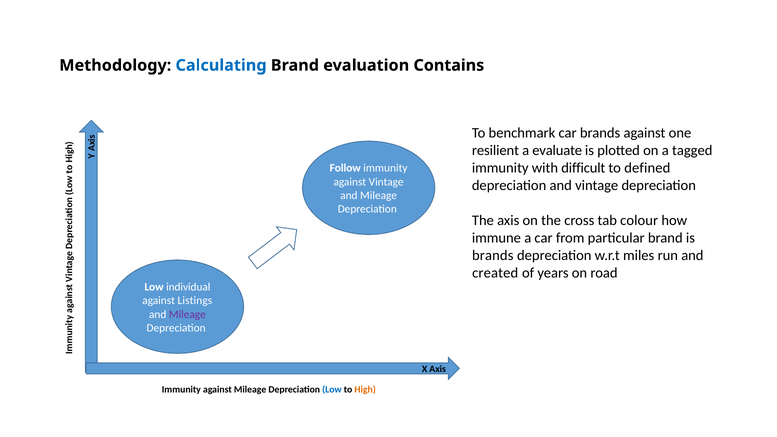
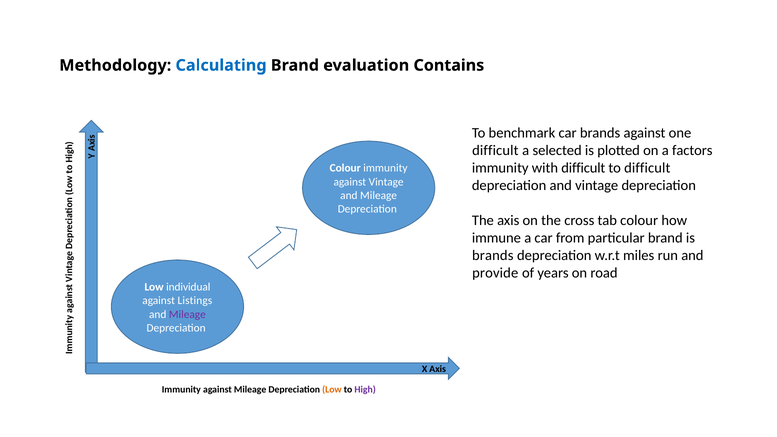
resilient: resilient -> difficult (495, 150)
evaluate: evaluate -> selected (557, 150)
tagged: tagged -> factors (692, 150)
to defined: defined -> difficult (647, 168)
Follow: Follow -> Colour (345, 168)
created: created -> provide (495, 273)
Low colour: blue -> orange (332, 390)
High colour: orange -> purple (365, 390)
